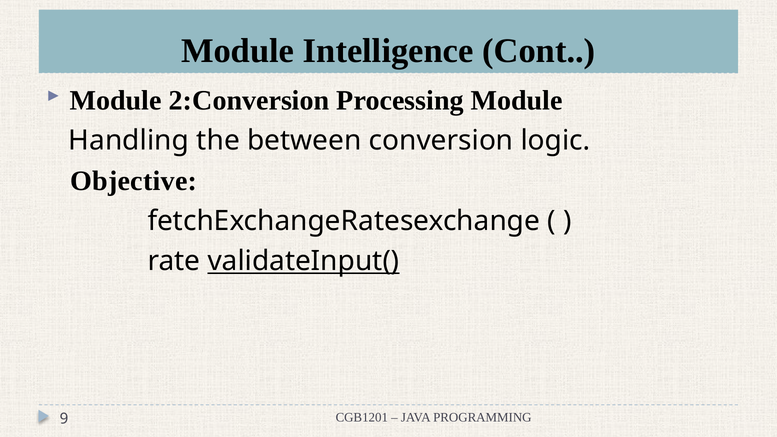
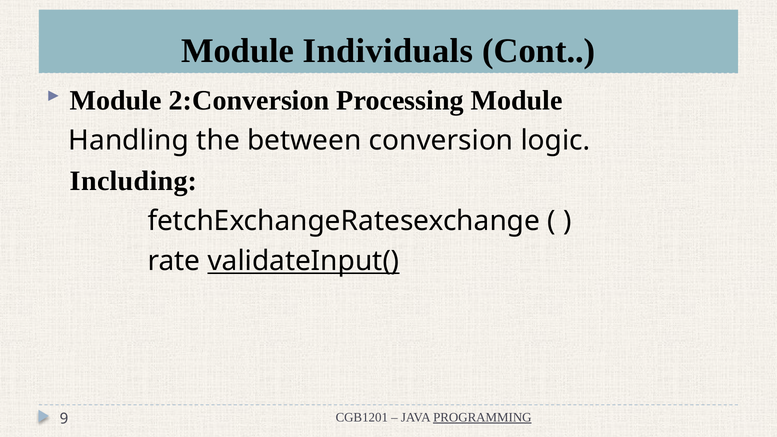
Intelligence: Intelligence -> Individuals (388, 51)
Objective: Objective -> Including (134, 181)
PROGRAMMING underline: none -> present (482, 418)
